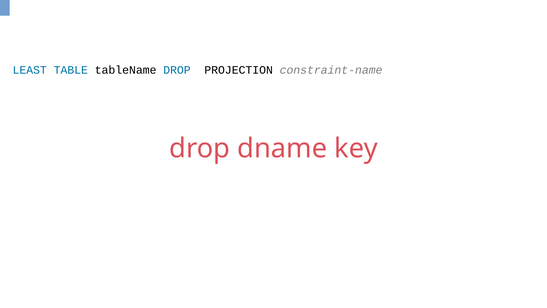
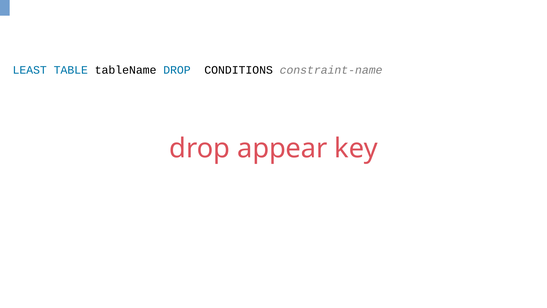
PROJECTION: PROJECTION -> CONDITIONS (239, 70)
dname: dname -> appear (282, 148)
